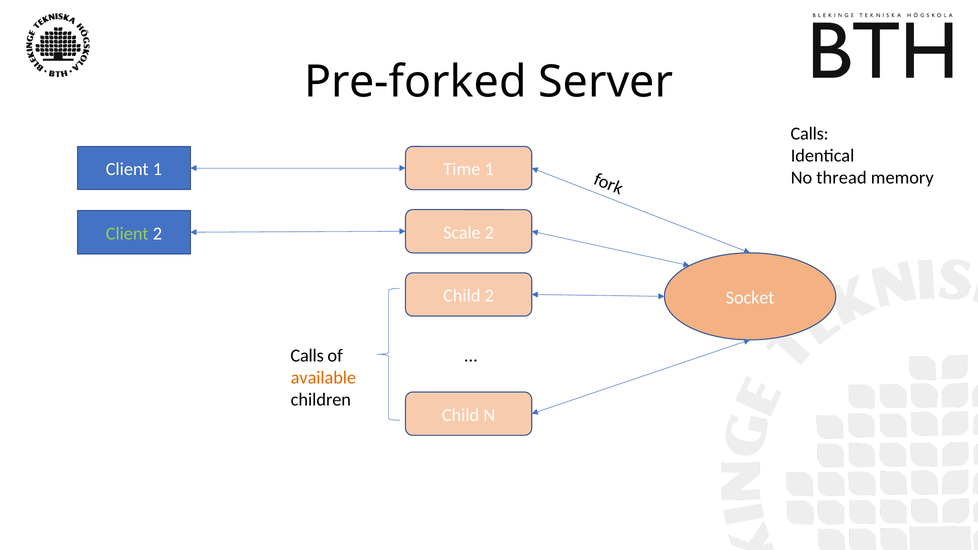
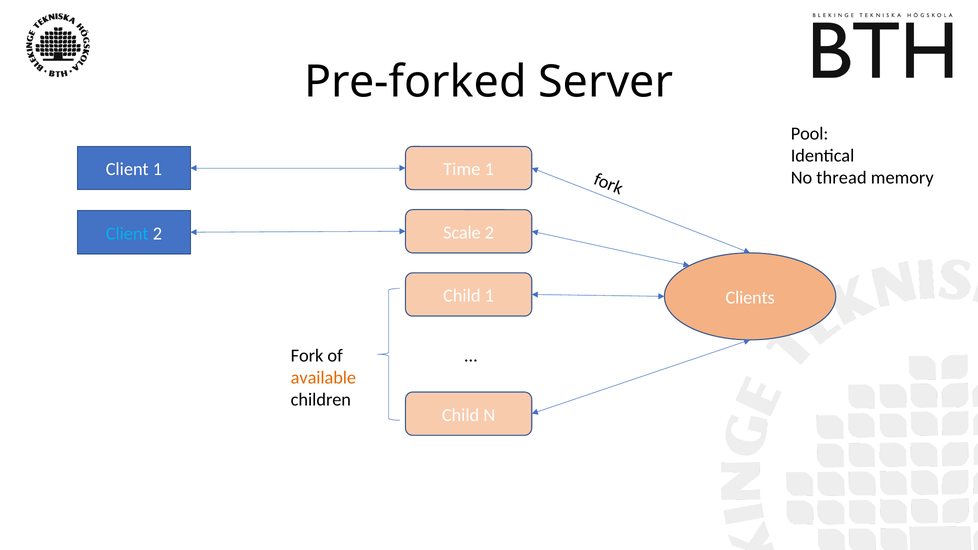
Calls: Calls -> Pool (810, 134)
Client colour: light green -> light blue (127, 234)
Child 2: 2 -> 1 (489, 296)
Socket: Socket -> Clients (750, 298)
Calls: Calls -> Fork (307, 356)
